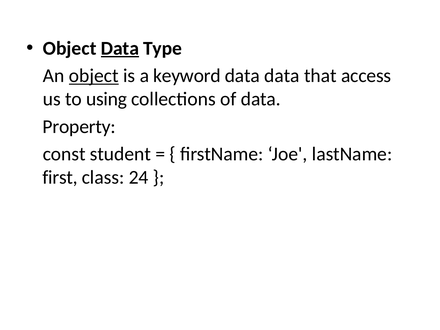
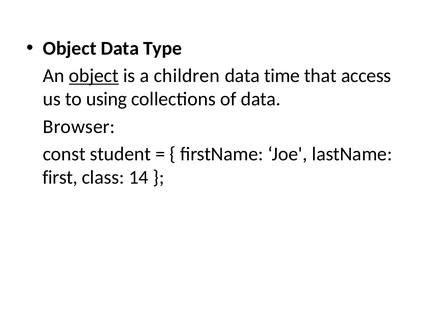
Data underline: present -> none (120, 48)
keyword: keyword -> children (187, 76)
data data: data -> time (282, 76)
Property: Property -> Browser (79, 127)
24: 24 -> 14 (139, 177)
